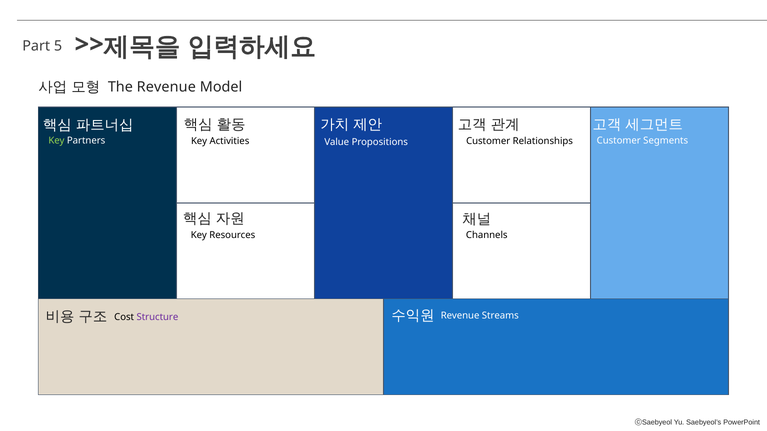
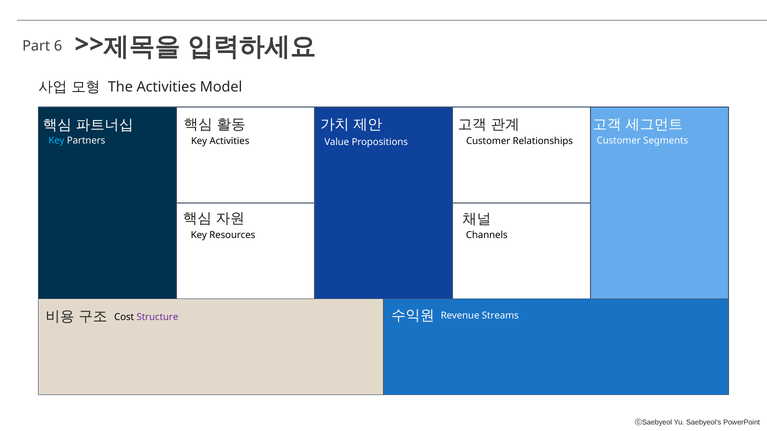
5: 5 -> 6 (58, 46)
The Revenue: Revenue -> Activities (166, 87)
Key colour: light green -> light blue (56, 141)
